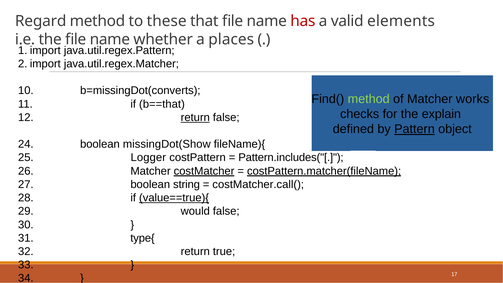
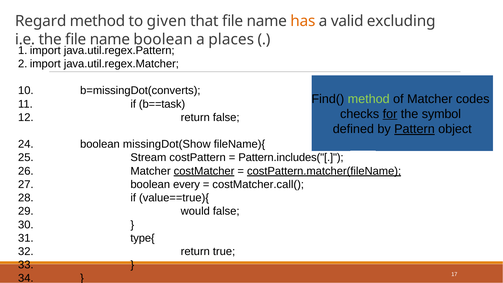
these: these -> given (167, 21)
has colour: red -> orange (303, 21)
elements: elements -> excluding (401, 21)
whether: whether -> boolean (163, 39)
works: works -> codes (473, 99)
b==that: b==that -> b==task (162, 104)
for underline: none -> present (390, 114)
explain: explain -> symbol (441, 114)
return underline: present -> none (195, 117)
Logger: Logger -> Stream (148, 158)
string: string -> every (187, 184)
value==true){ underline: present -> none (174, 198)
